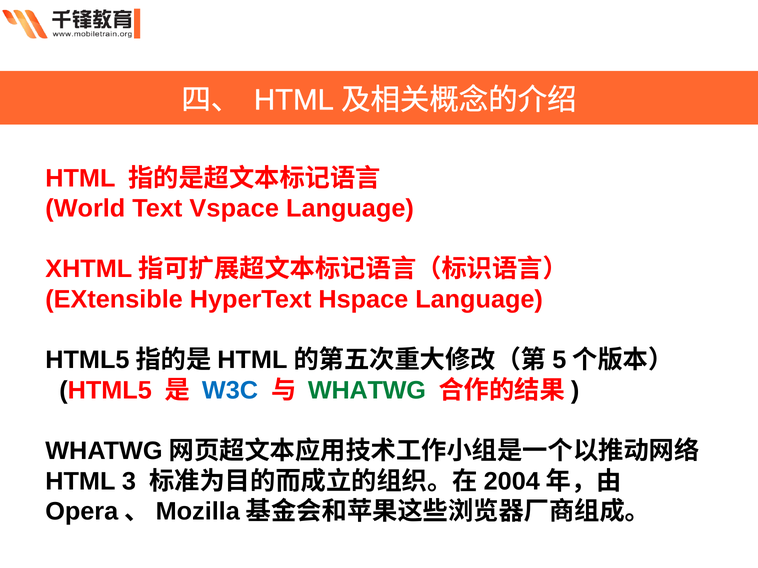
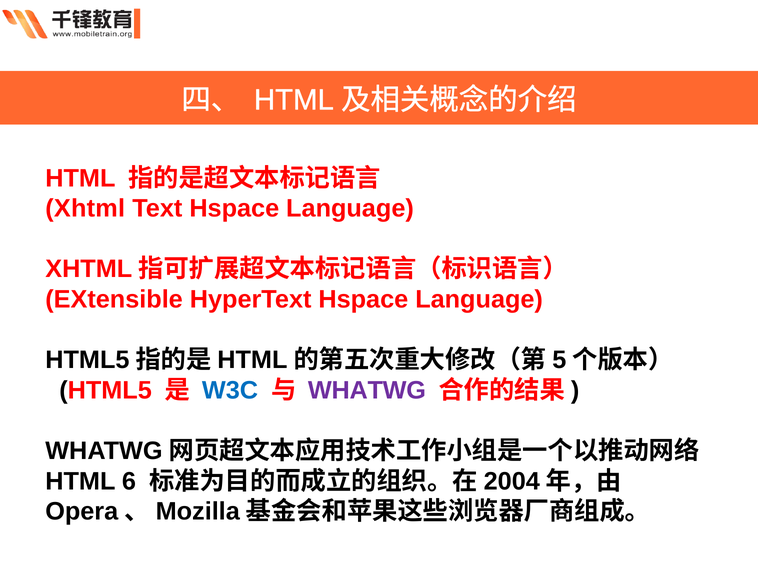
World: World -> Xhtml (85, 209)
Text Vspace: Vspace -> Hspace (234, 209)
WHATWG colour: green -> purple (367, 391)
3: 3 -> 6 (129, 482)
